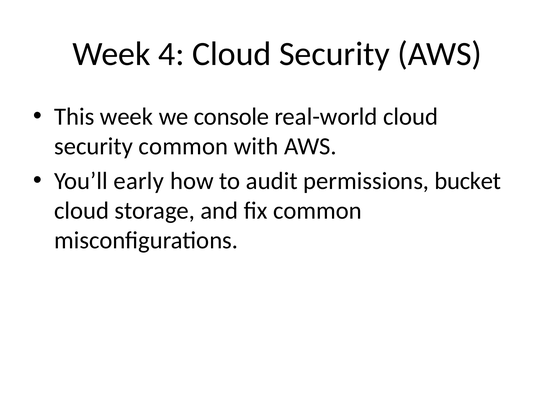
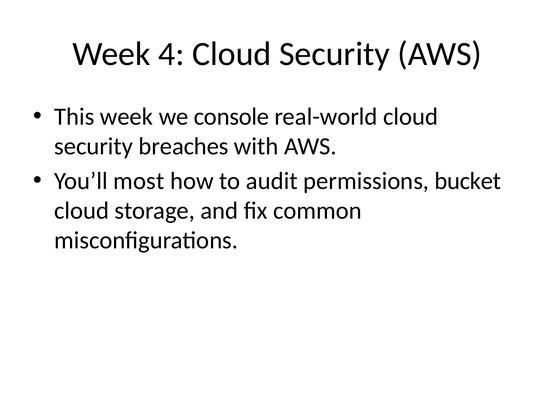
security common: common -> breaches (184, 146)
early: early -> most (139, 181)
